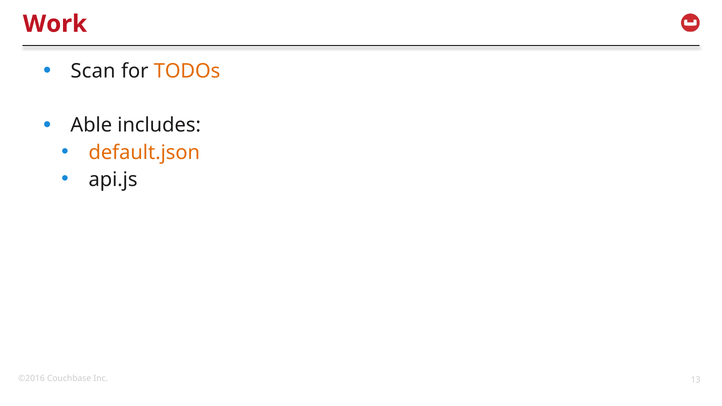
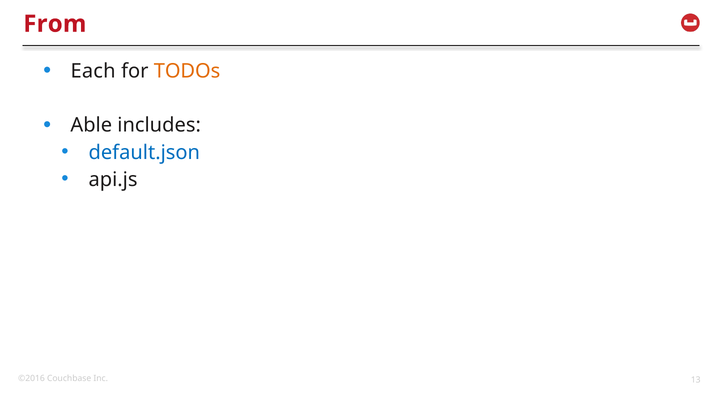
Work: Work -> From (55, 24)
Scan: Scan -> Each (93, 71)
default.json colour: orange -> blue (144, 152)
